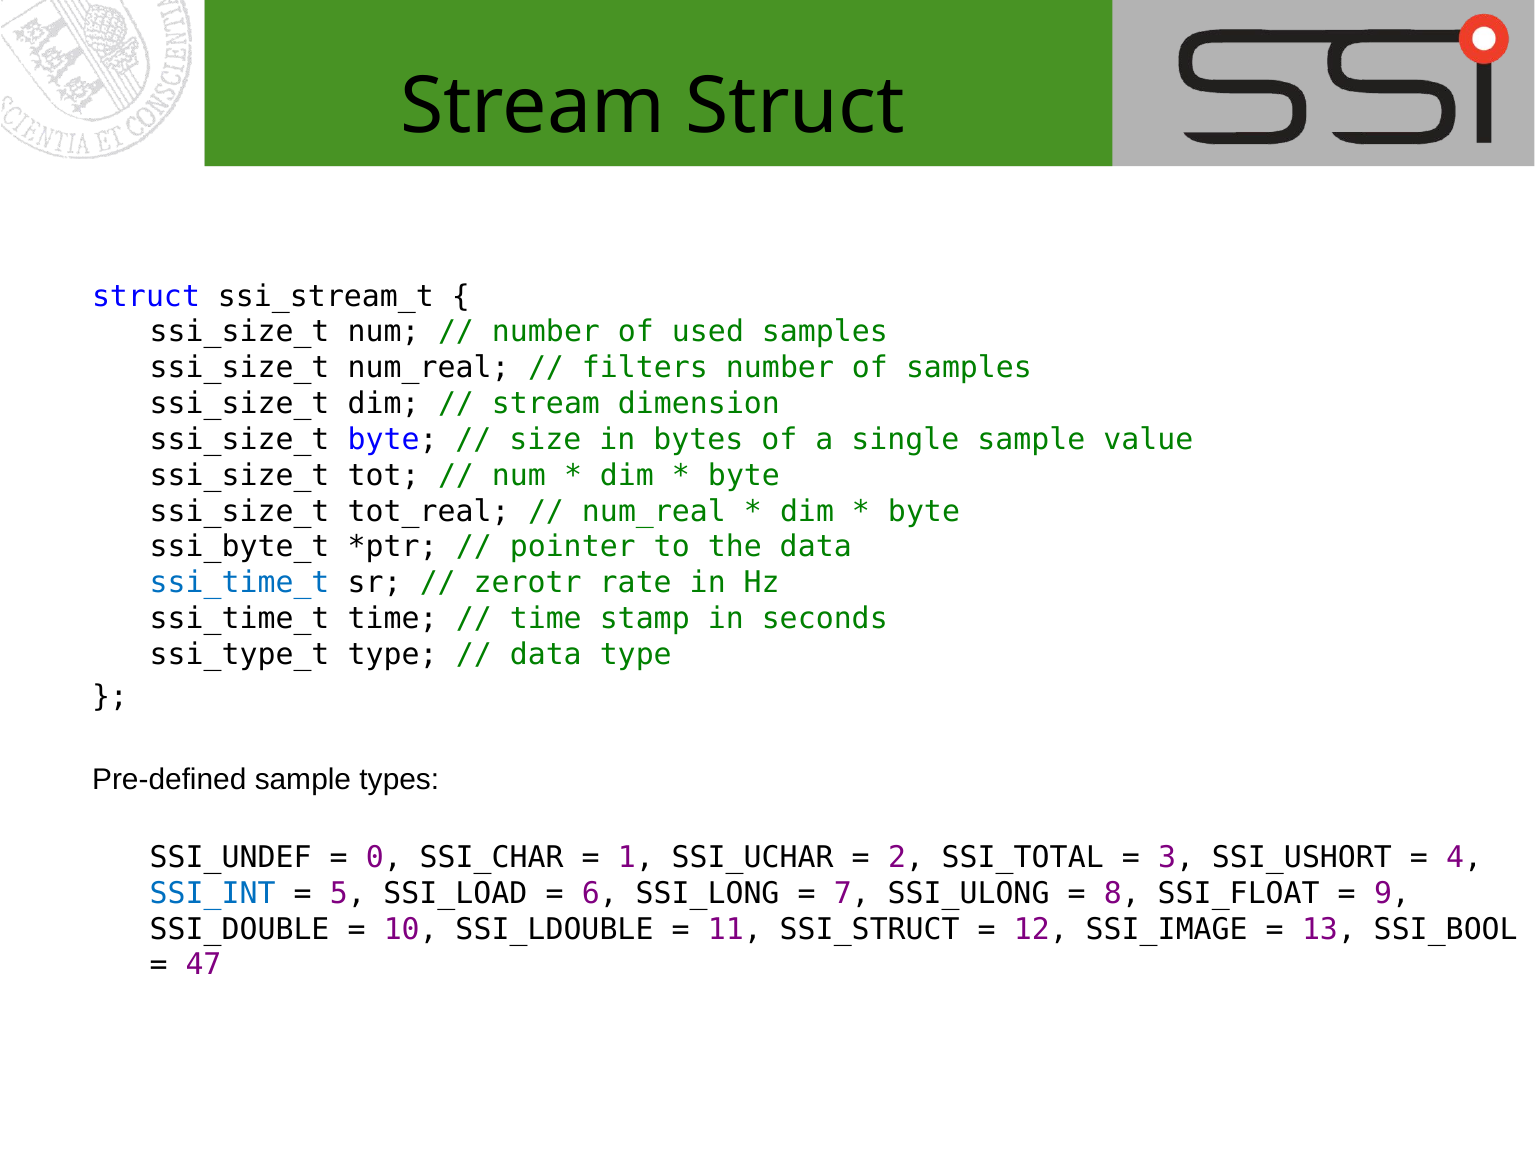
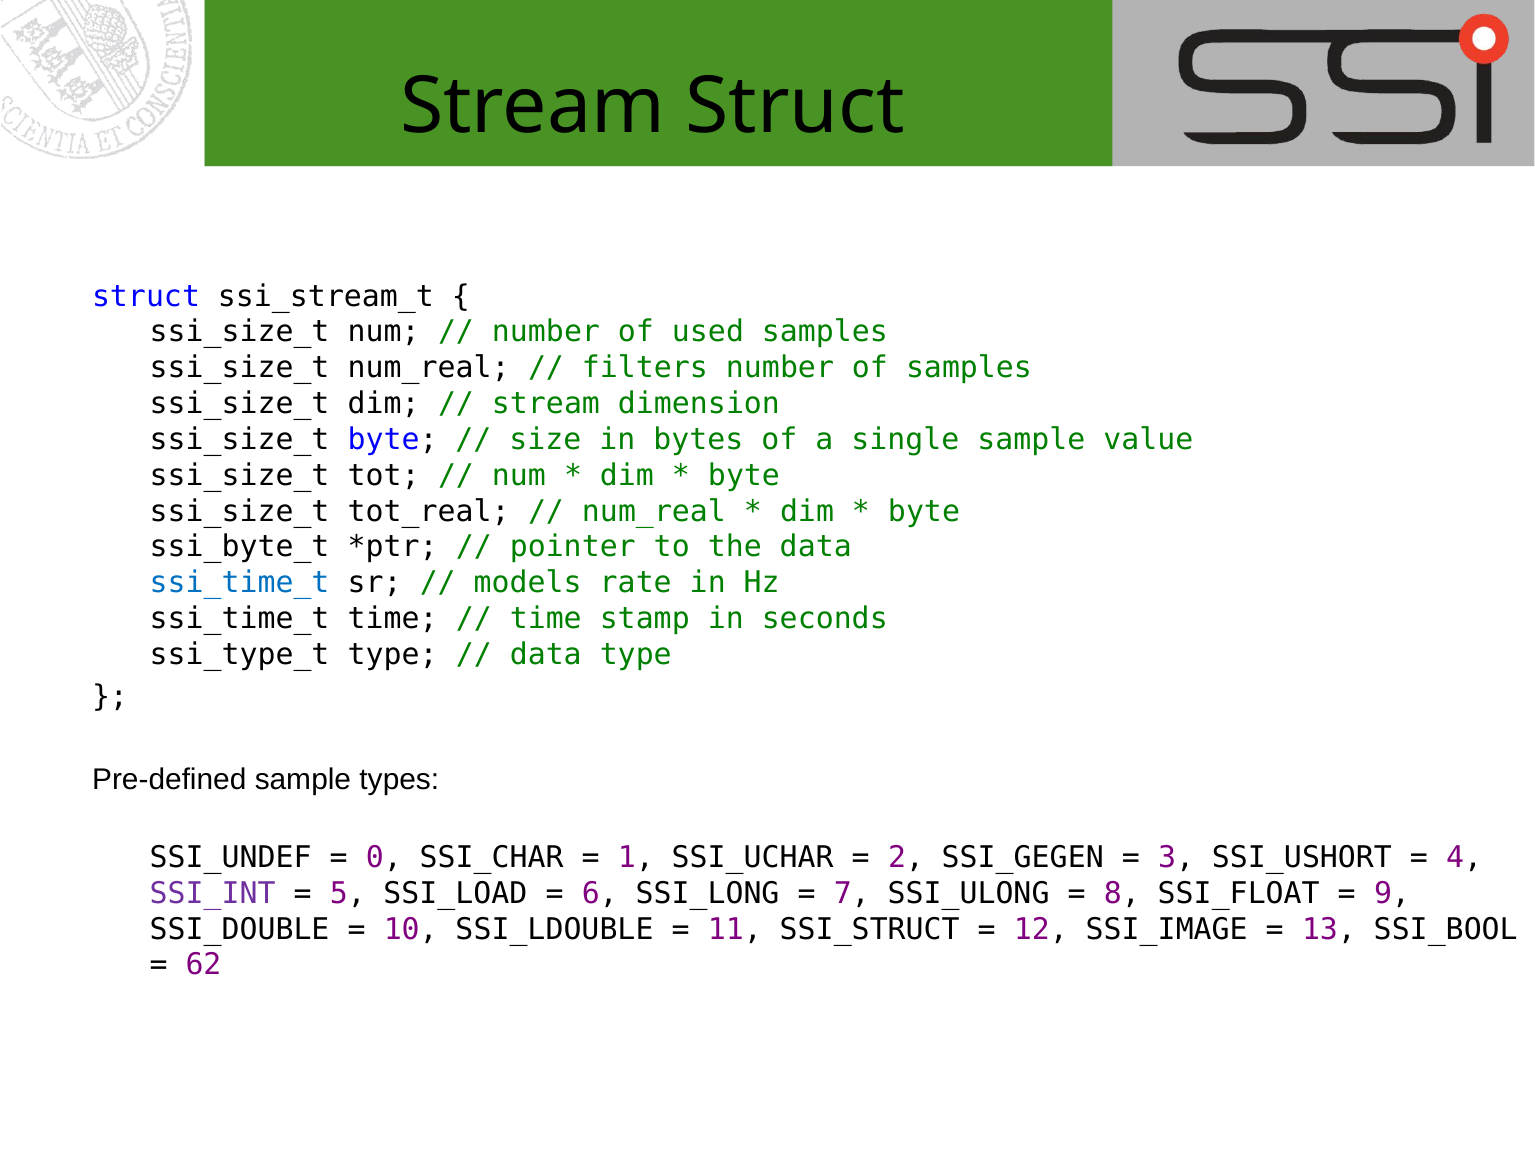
zerotr: zerotr -> models (528, 583)
SSI_TOTAL: SSI_TOTAL -> SSI_GEGEN (1023, 858)
SSI_INT colour: blue -> purple (213, 894)
47: 47 -> 62 (203, 965)
